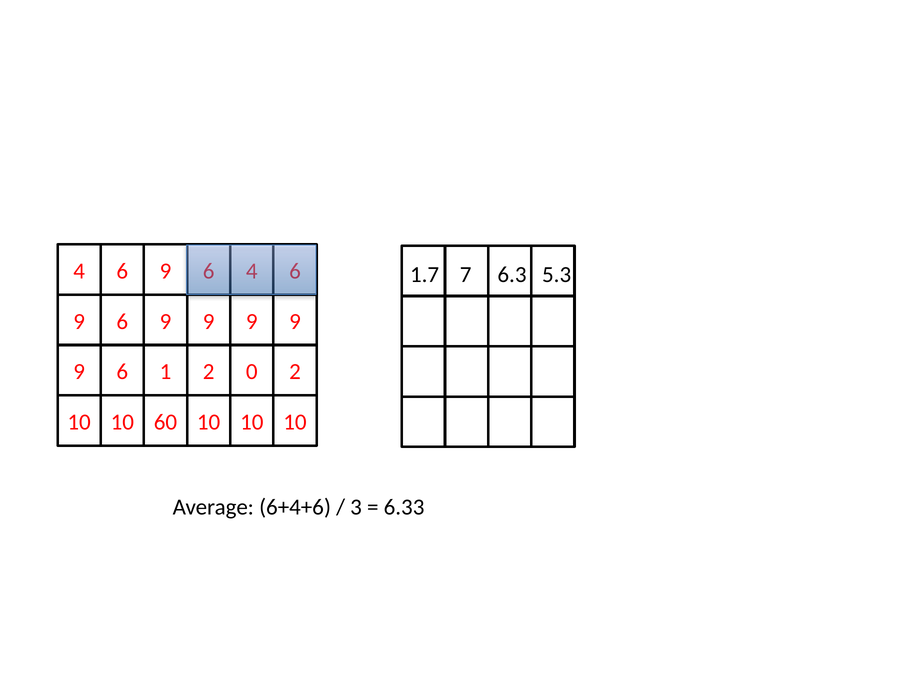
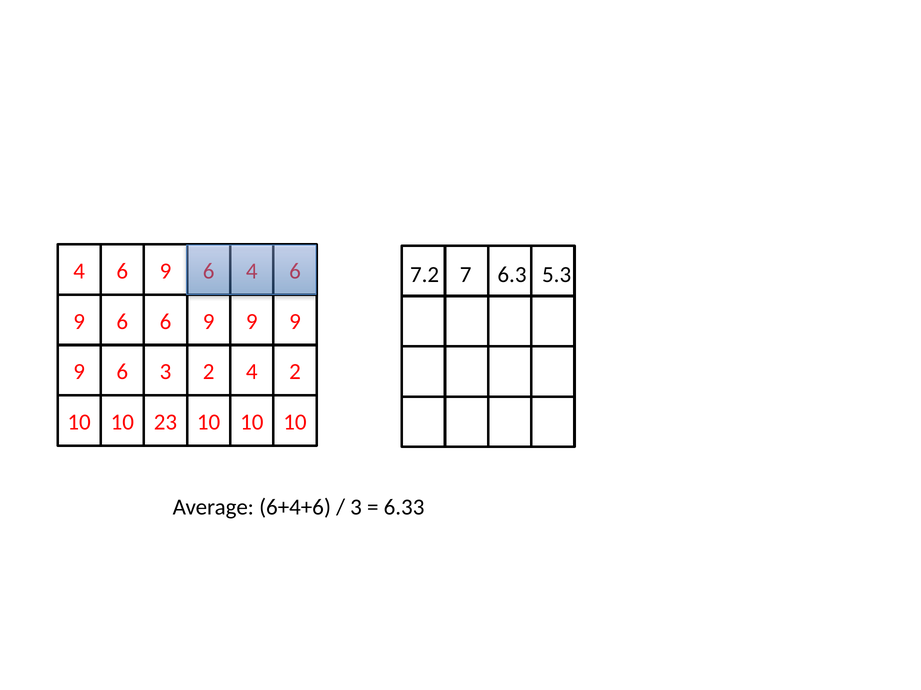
1.7: 1.7 -> 7.2 (425, 275)
9: 9 -> 6 (165, 322)
6 1: 1 -> 3 (165, 372)
2 0: 0 -> 4 (252, 372)
60: 60 -> 23 (165, 423)
